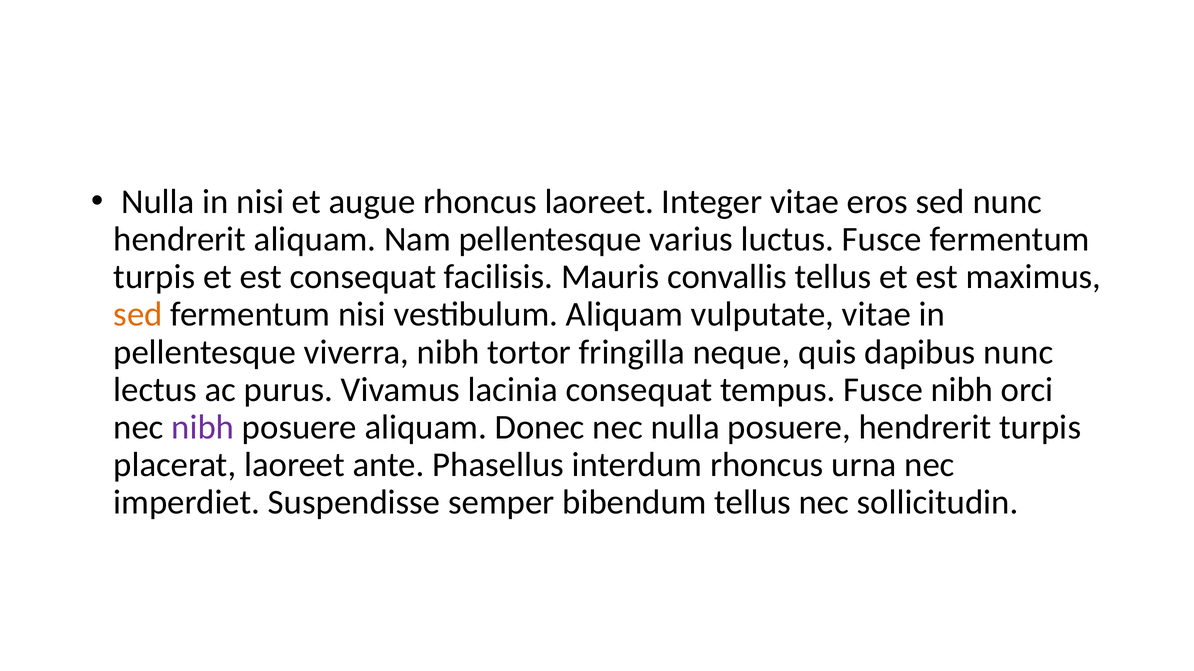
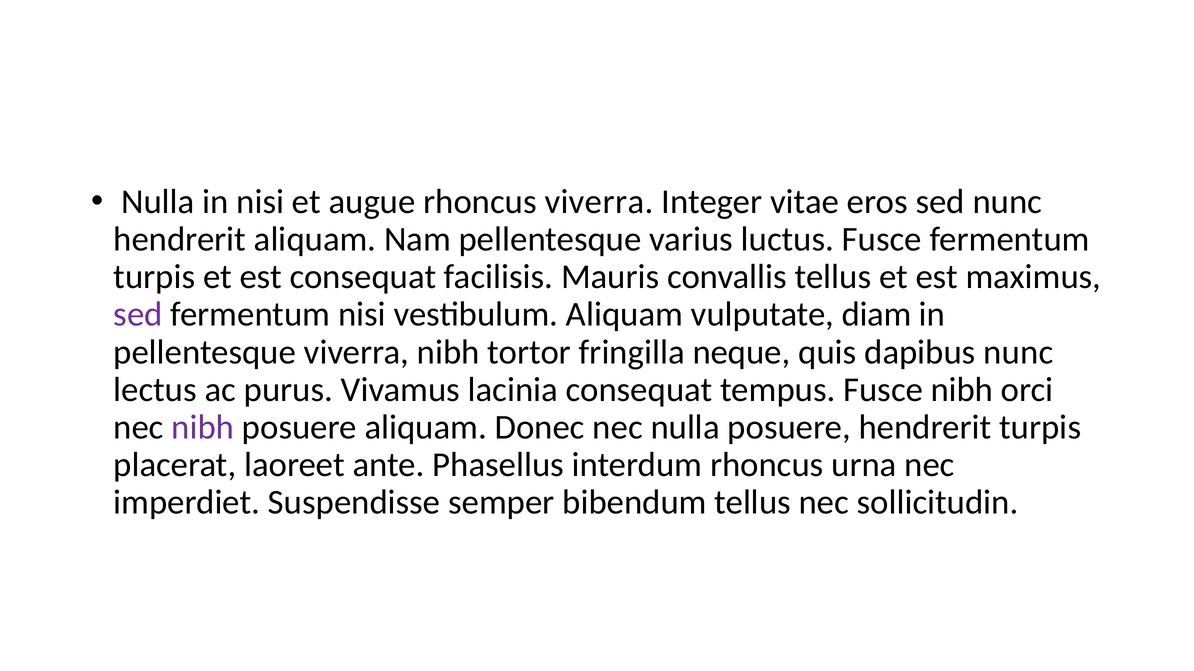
rhoncus laoreet: laoreet -> viverra (599, 202)
sed colour: orange -> purple (138, 315)
vulputate vitae: vitae -> diam (877, 315)
